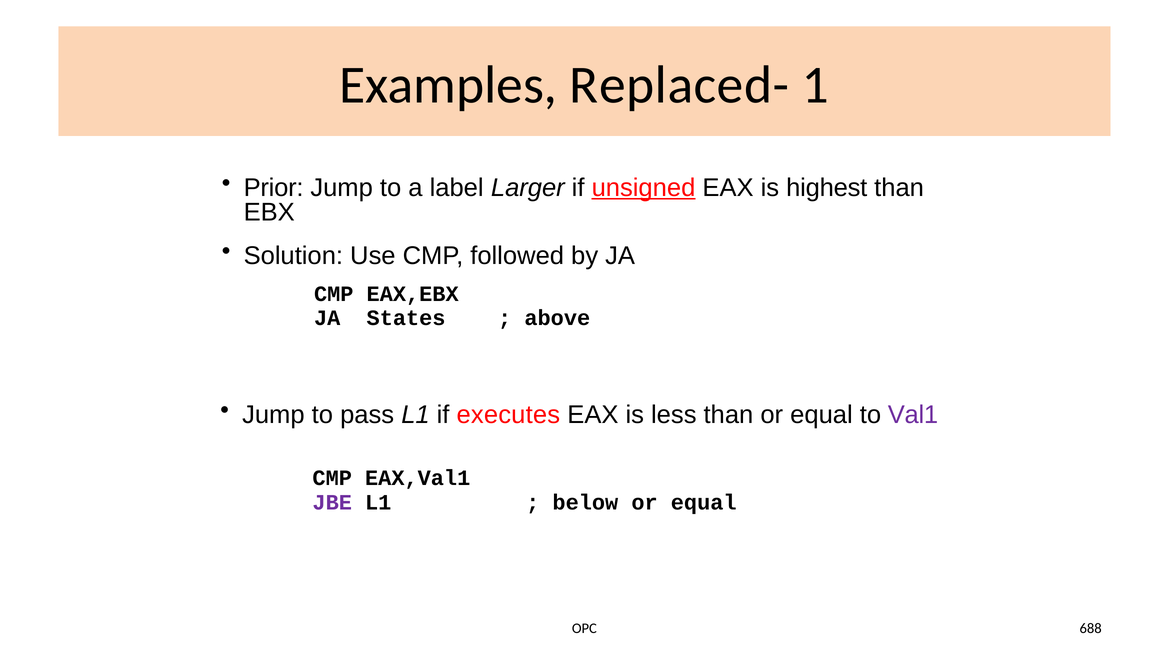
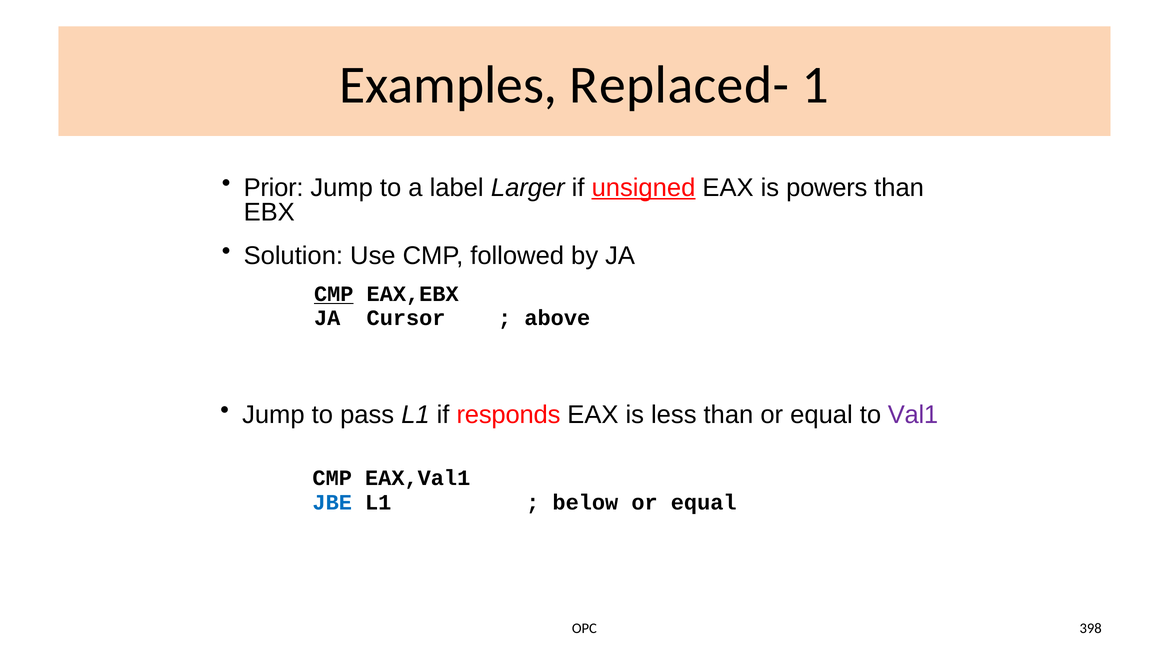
highest: highest -> powers (827, 188)
CMP underline: none -> present (334, 294)
States: States -> Cursor (406, 318)
executes: executes -> responds (508, 414)
JBE colour: purple -> blue (332, 502)
688: 688 -> 398 (1091, 628)
